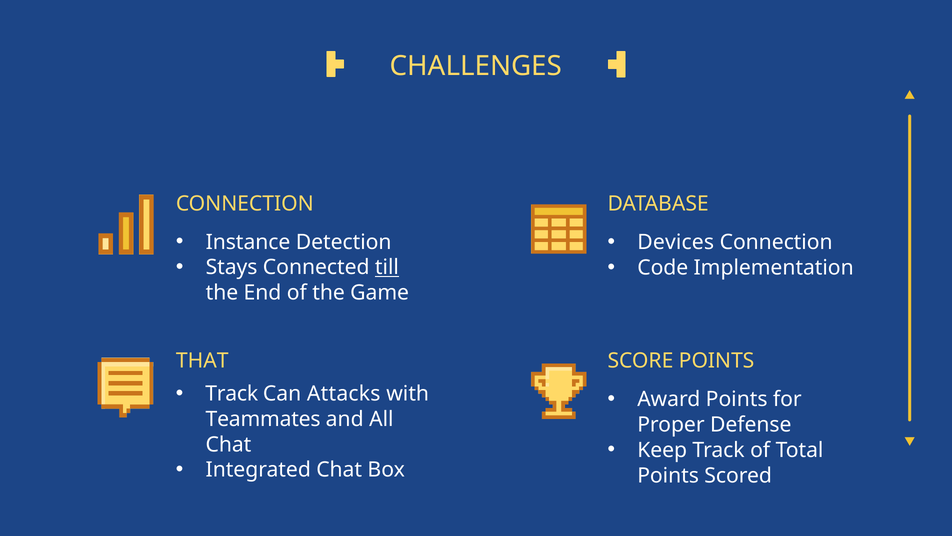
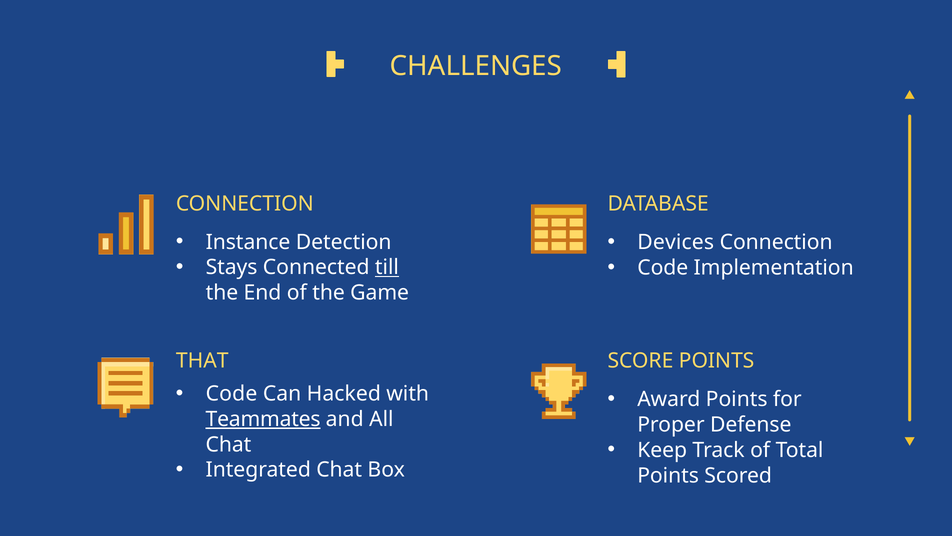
Track: Track -> Code (232, 393)
Attacks: Attacks -> Hacked (344, 393)
Teammates underline: none -> present (263, 419)
